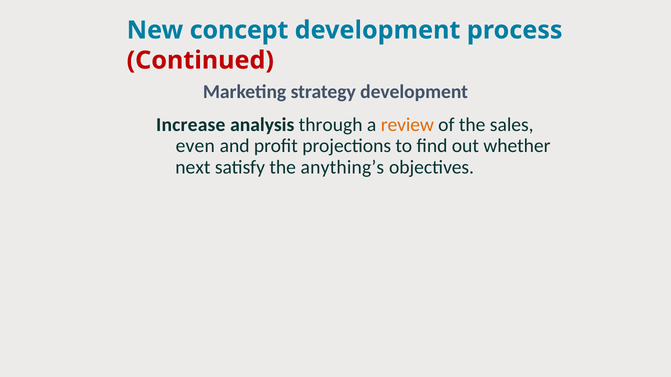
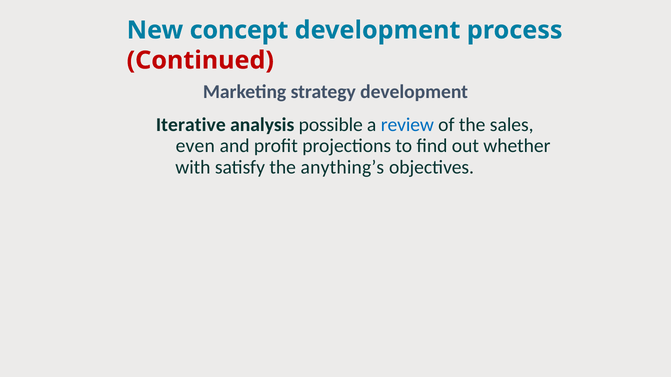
Increase: Increase -> Iterative (191, 125)
through: through -> possible (331, 125)
review colour: orange -> blue (407, 125)
next: next -> with (193, 167)
